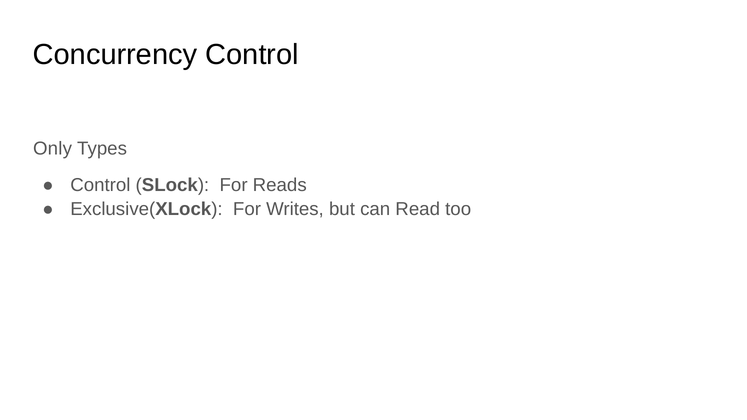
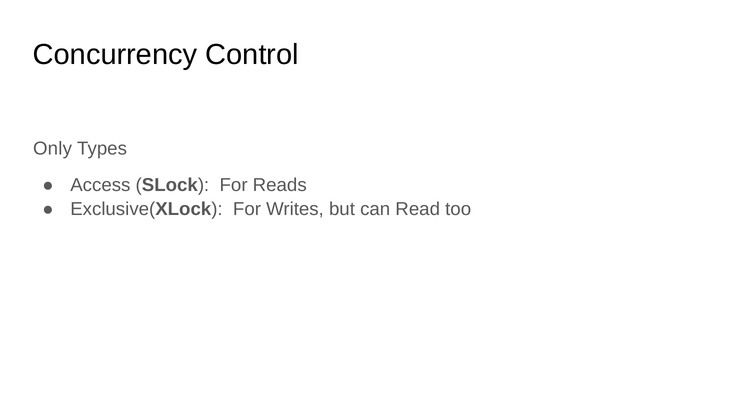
Control: Control -> Access (100, 185)
